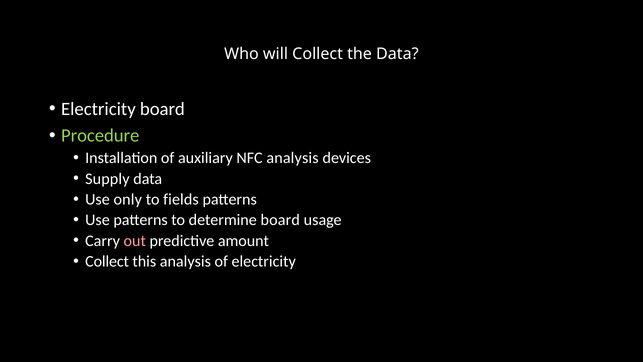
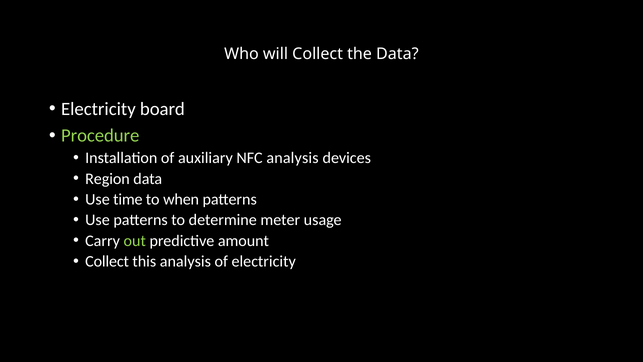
Supply: Supply -> Region (107, 179)
only: only -> time (128, 199)
fields: fields -> when (181, 199)
determine board: board -> meter (280, 220)
out colour: pink -> light green (135, 241)
